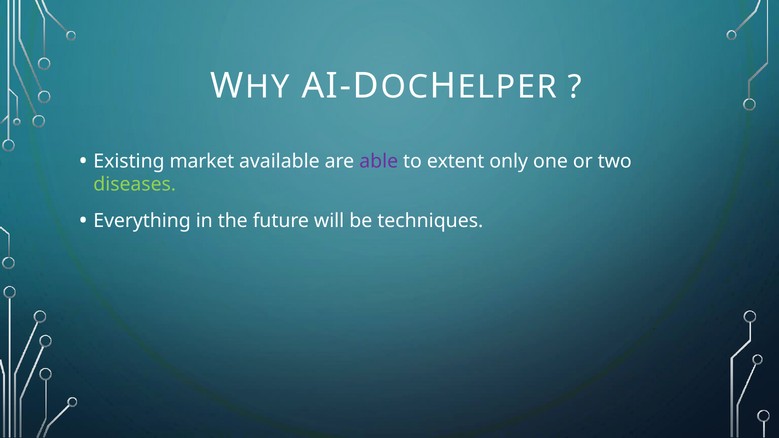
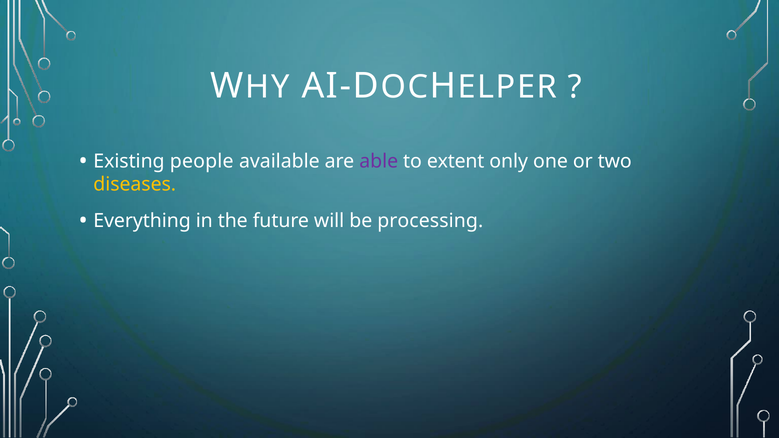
market: market -> people (202, 161)
diseases colour: light green -> yellow (135, 185)
techniques: techniques -> processing (430, 221)
